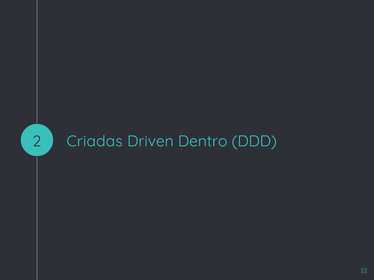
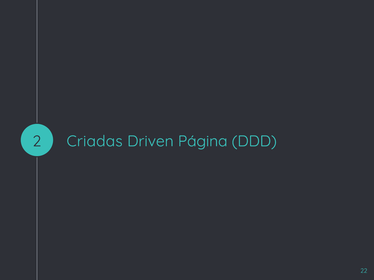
Dentro: Dentro -> Página (203, 141)
